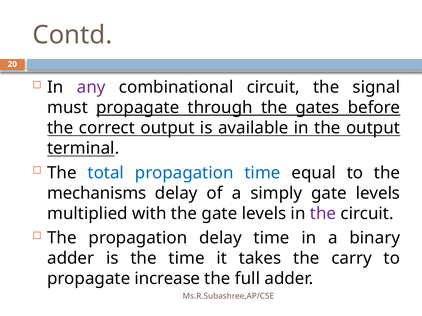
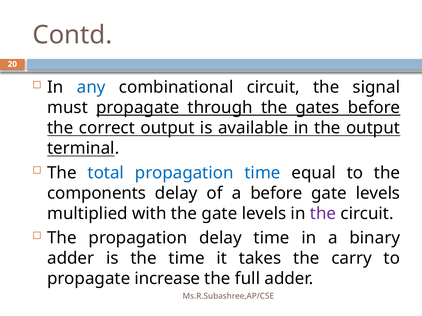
any colour: purple -> blue (91, 87)
mechanisms: mechanisms -> components (97, 193)
a simply: simply -> before (276, 193)
